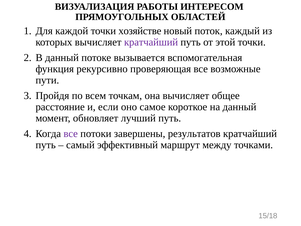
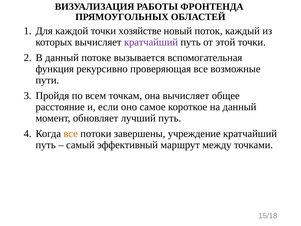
ИНТЕРЕСОМ: ИНТЕРЕСОМ -> ФРОНТЕНДА (212, 7)
все colour: purple -> orange (71, 133)
результатов: результатов -> учреждение (194, 133)
